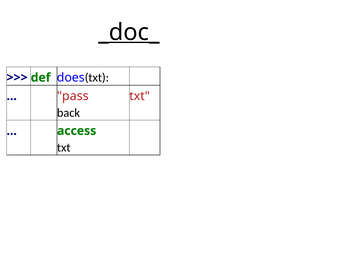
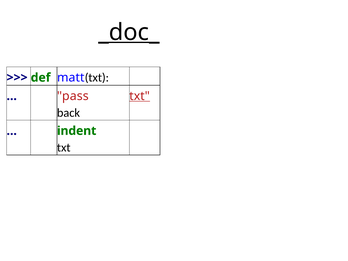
does: does -> matt (71, 78)
txt underline: none -> present (140, 96)
access: access -> indent (77, 131)
